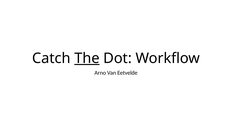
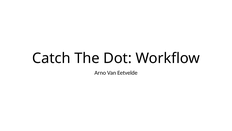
The underline: present -> none (87, 58)
